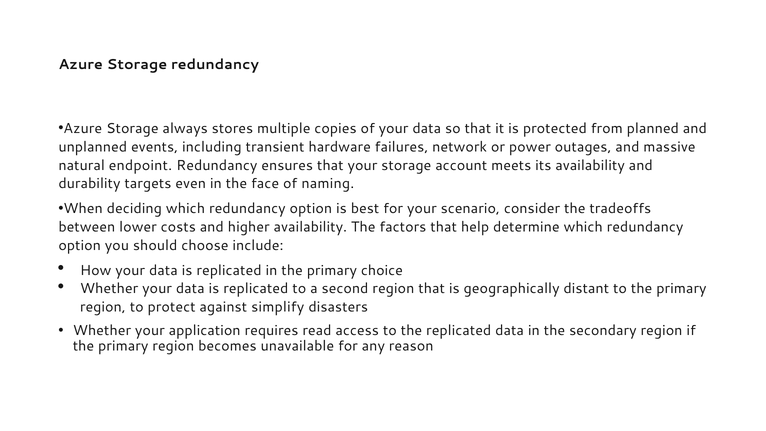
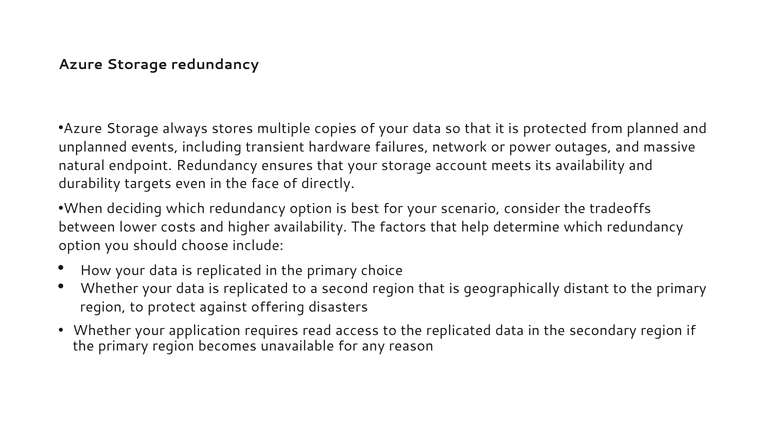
naming: naming -> directly (328, 184)
simplify: simplify -> offering (278, 307)
